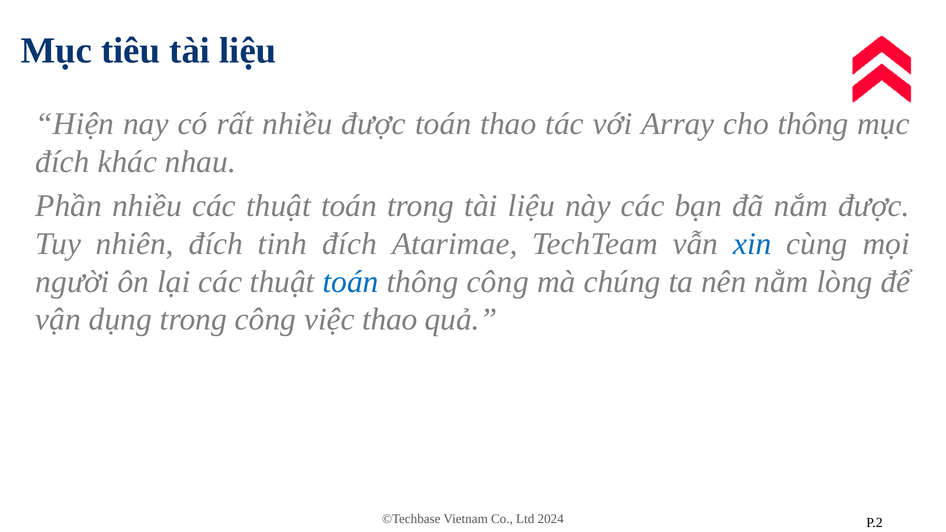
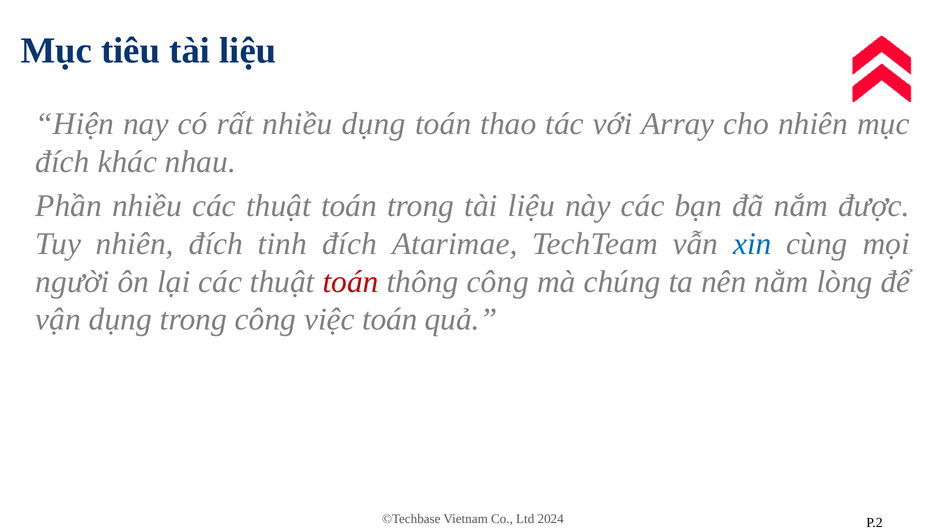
nhiều được: được -> dụng (374, 124)
cho thông: thông -> nhiên (813, 124)
toán colour: blue -> red (351, 282)
việc thao: thao -> toán (390, 320)
